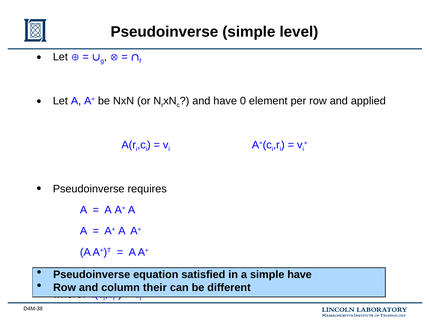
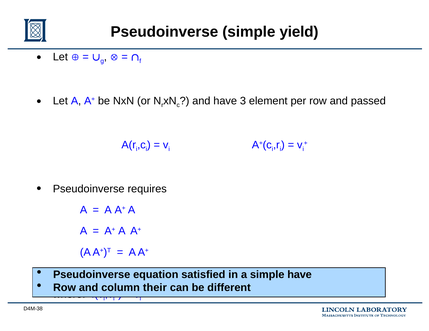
level: level -> yield (299, 32)
0: 0 -> 3 (243, 101)
applied: applied -> passed (368, 101)
